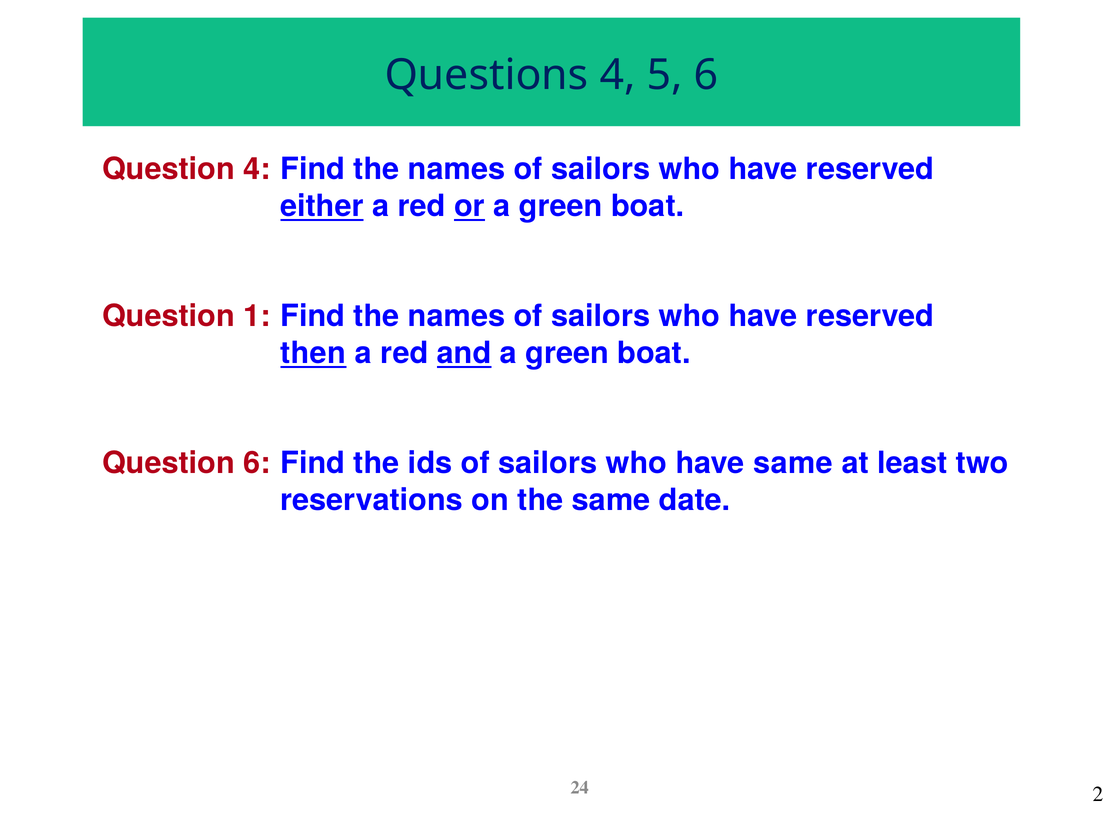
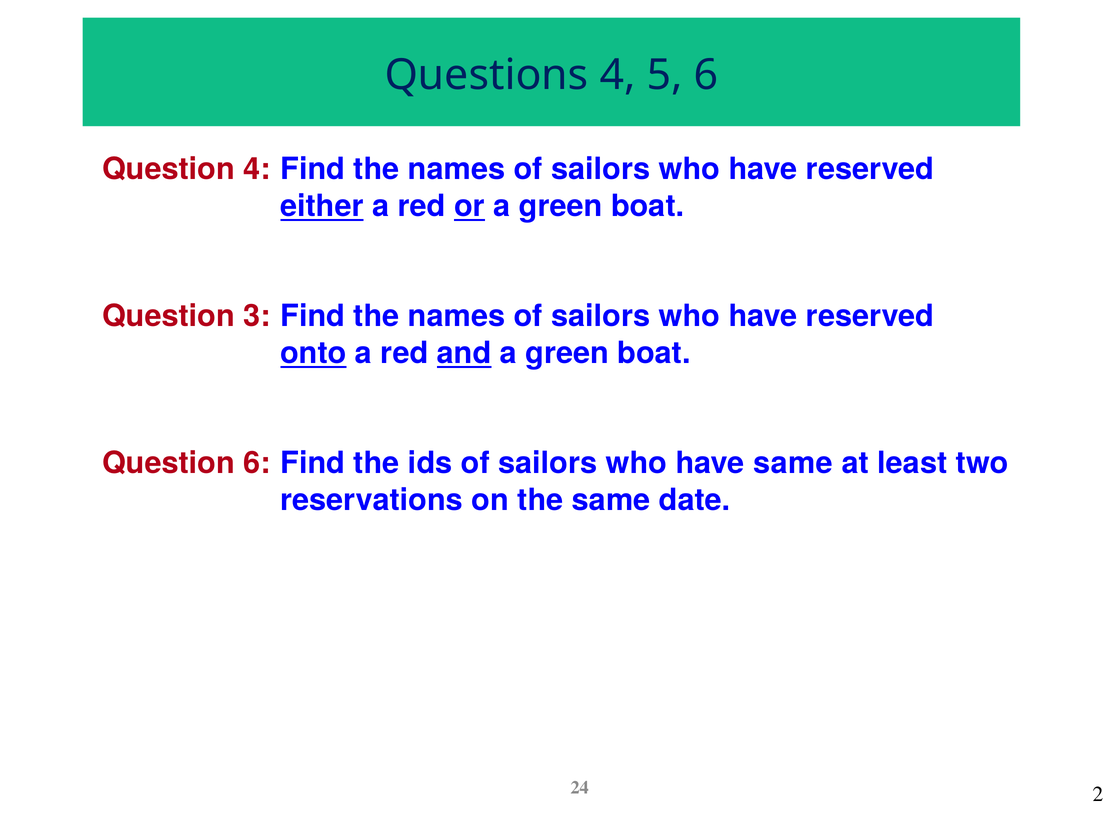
1: 1 -> 3 (257, 316)
then: then -> onto (313, 353)
